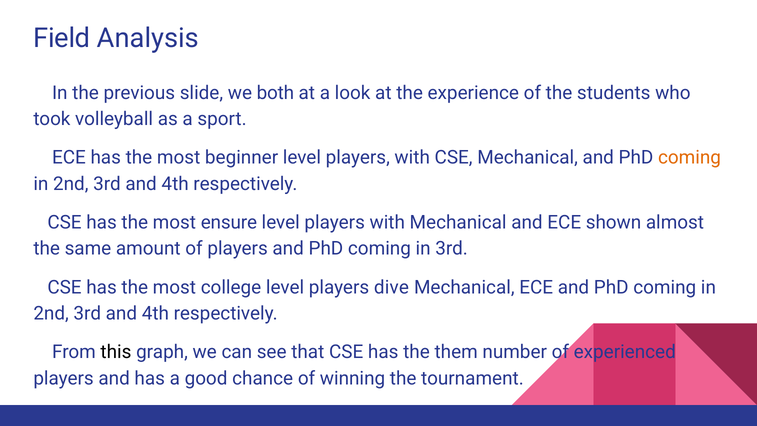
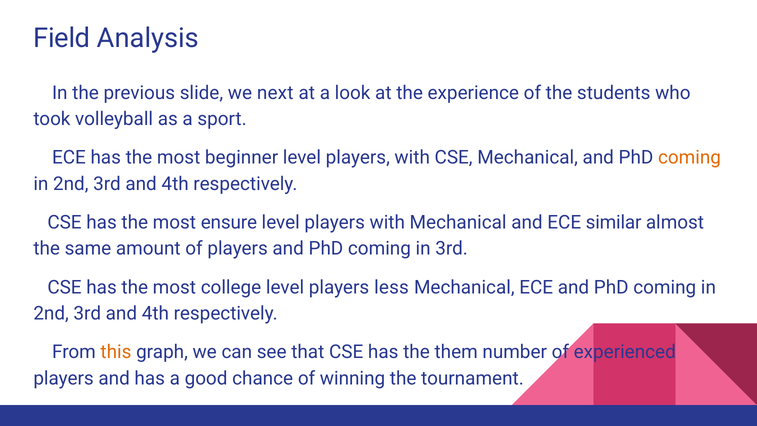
both: both -> next (275, 93)
shown: shown -> similar (614, 222)
dive: dive -> less (391, 287)
this colour: black -> orange (116, 352)
